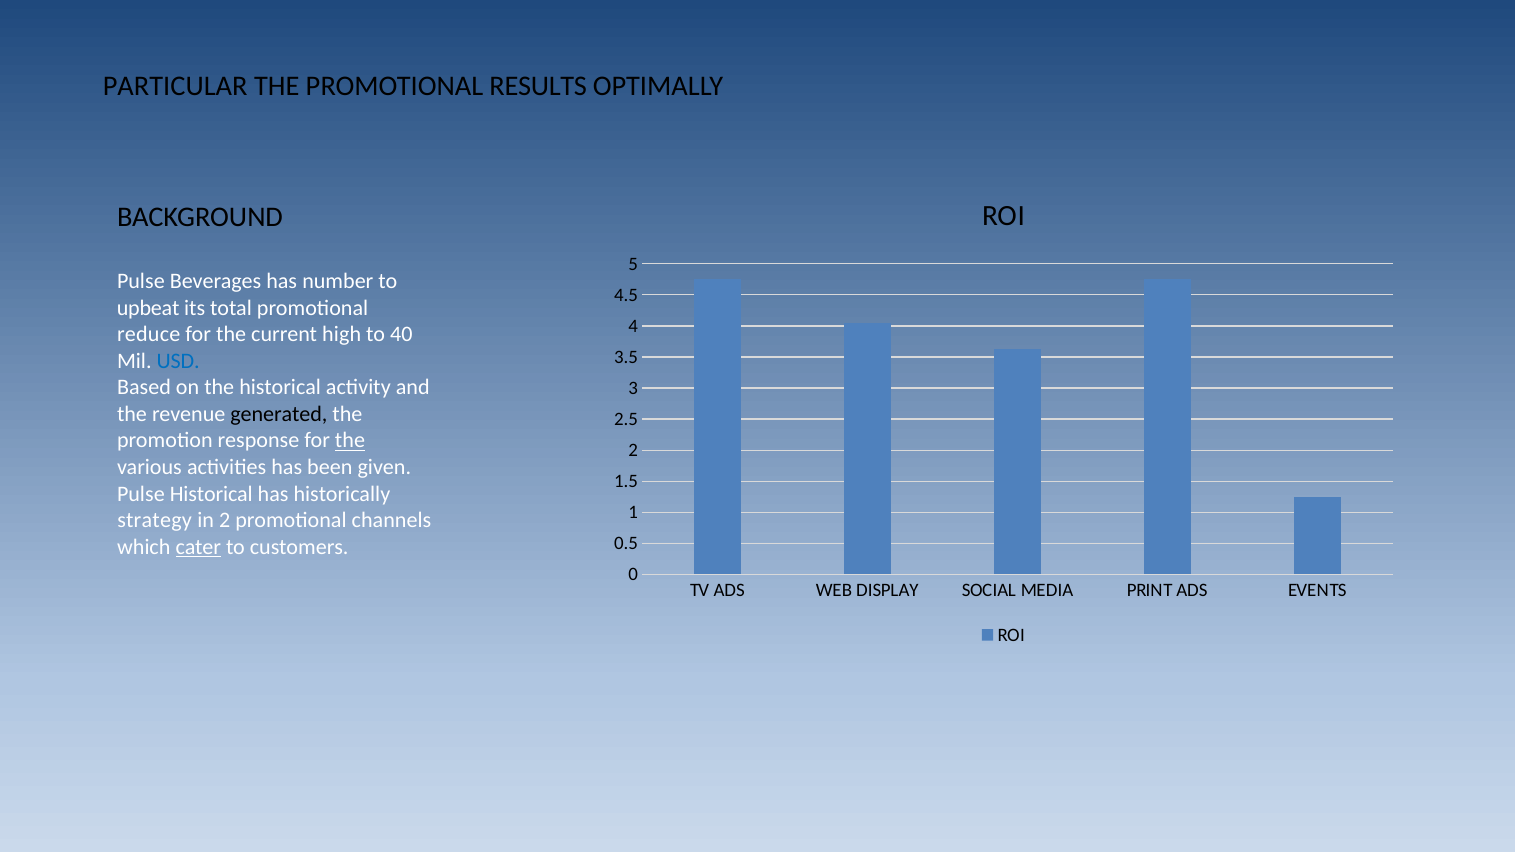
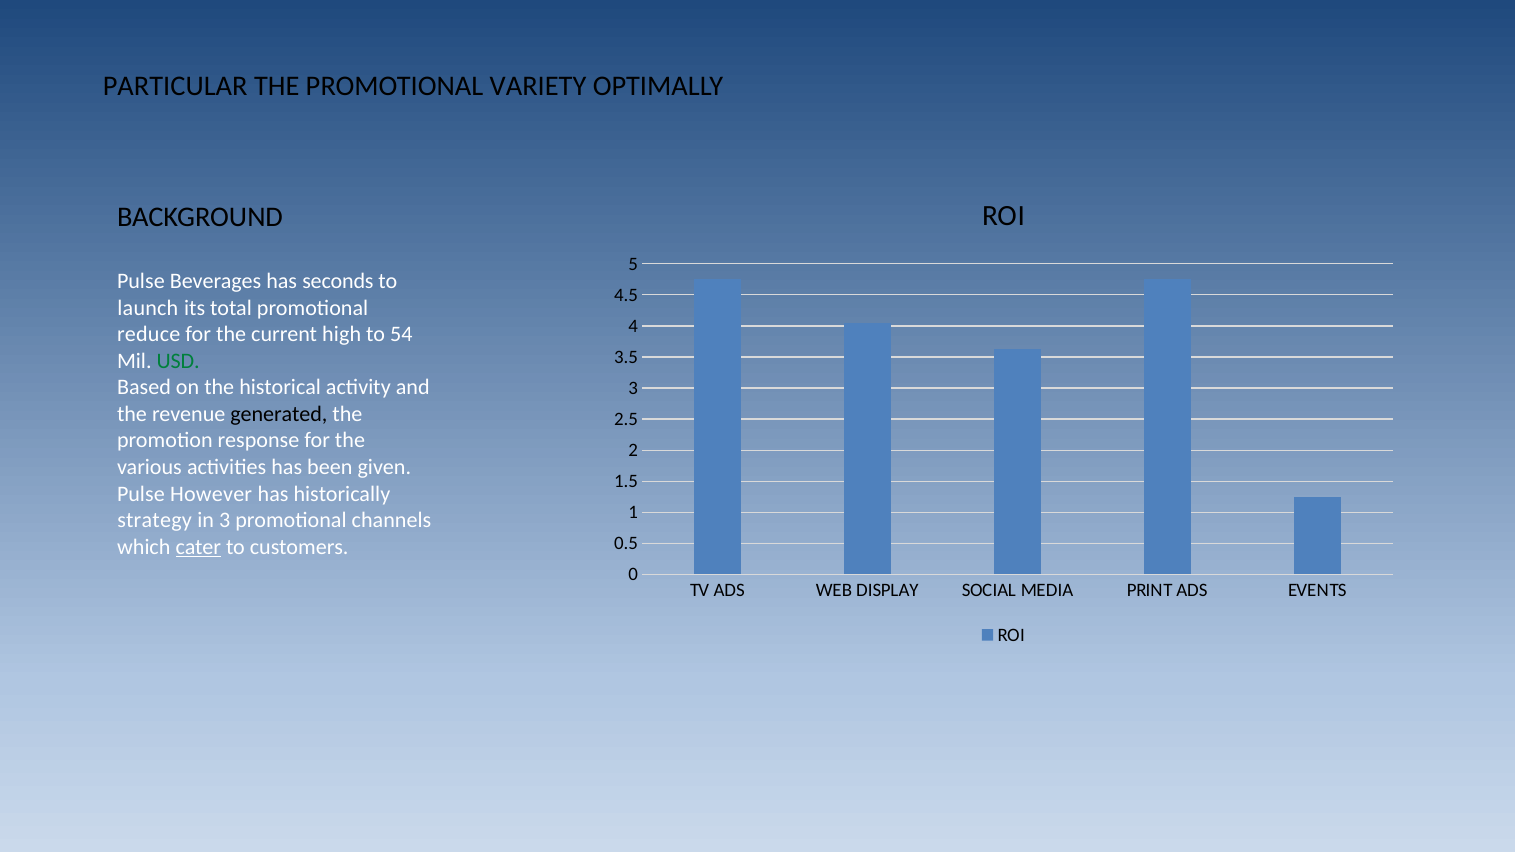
RESULTS: RESULTS -> VARIETY (538, 86)
number: number -> seconds (338, 282)
upbeat: upbeat -> launch (148, 308)
40: 40 -> 54 (401, 335)
USD colour: blue -> green (178, 361)
the underline: present -> none (350, 441)
Pulse Historical: Historical -> However (211, 494)
in 2: 2 -> 3 (225, 520)
